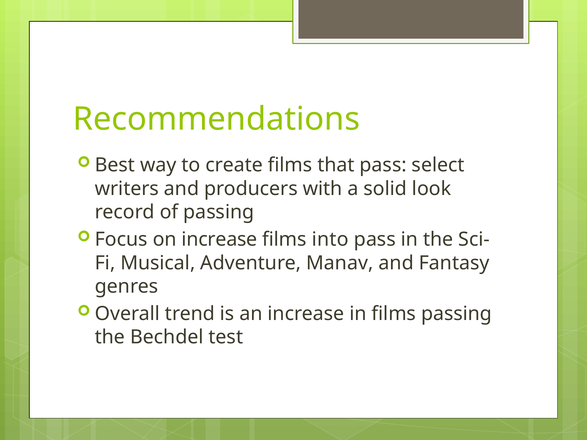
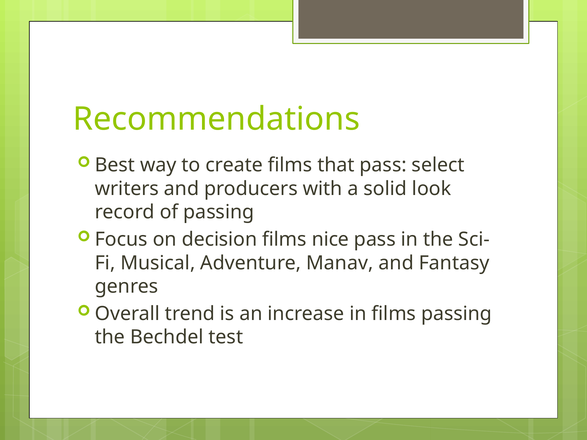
on increase: increase -> decision (219, 240)
into: into -> nice (330, 240)
